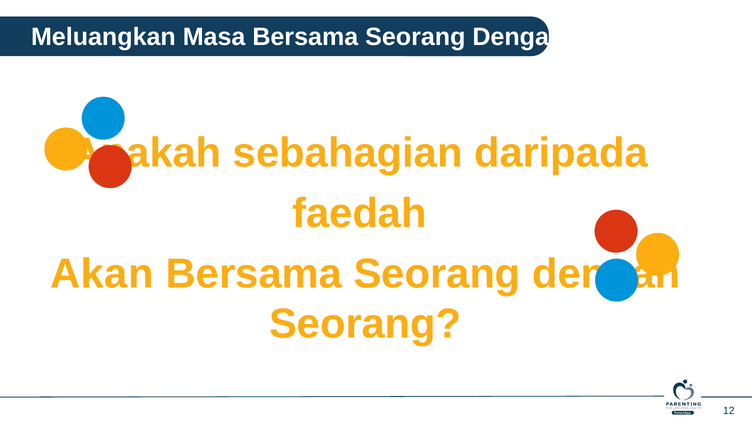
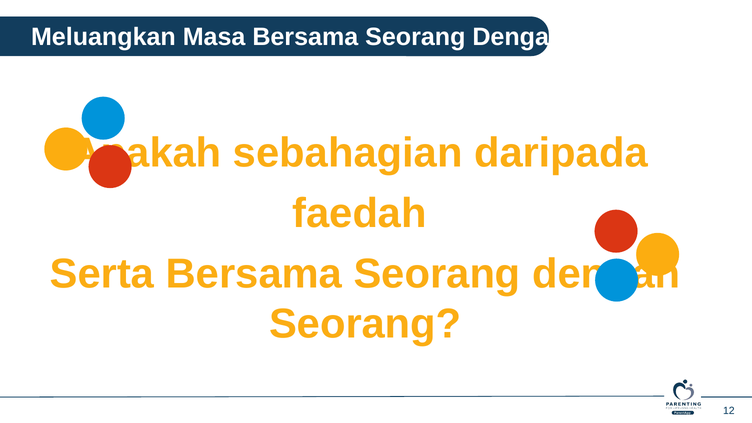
Akan: Akan -> Serta (102, 274)
